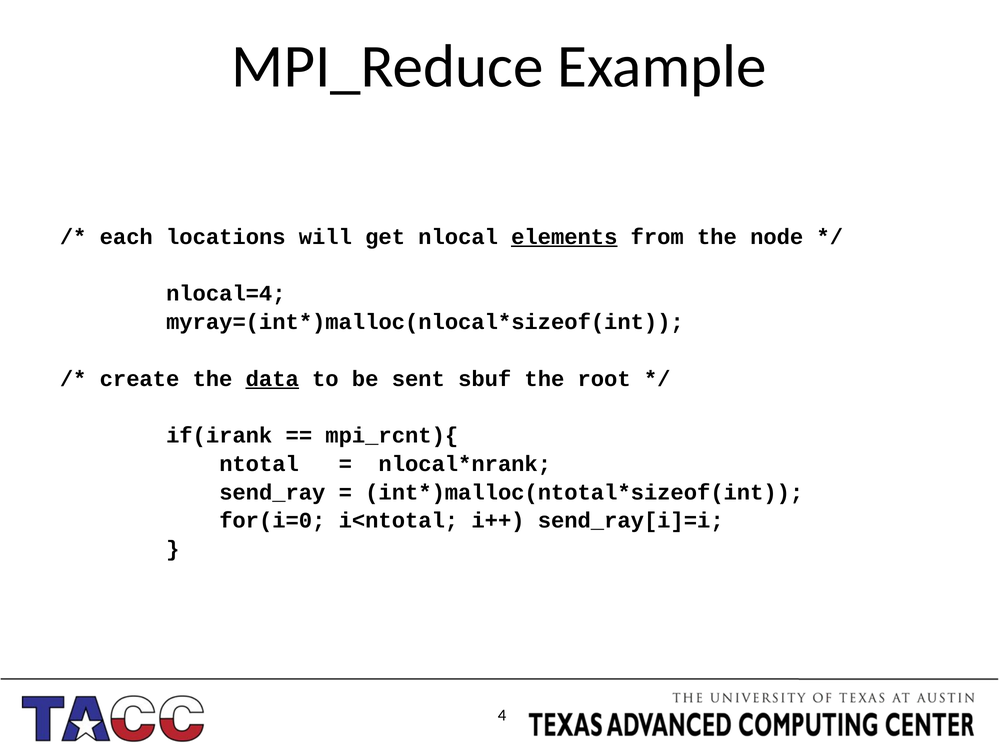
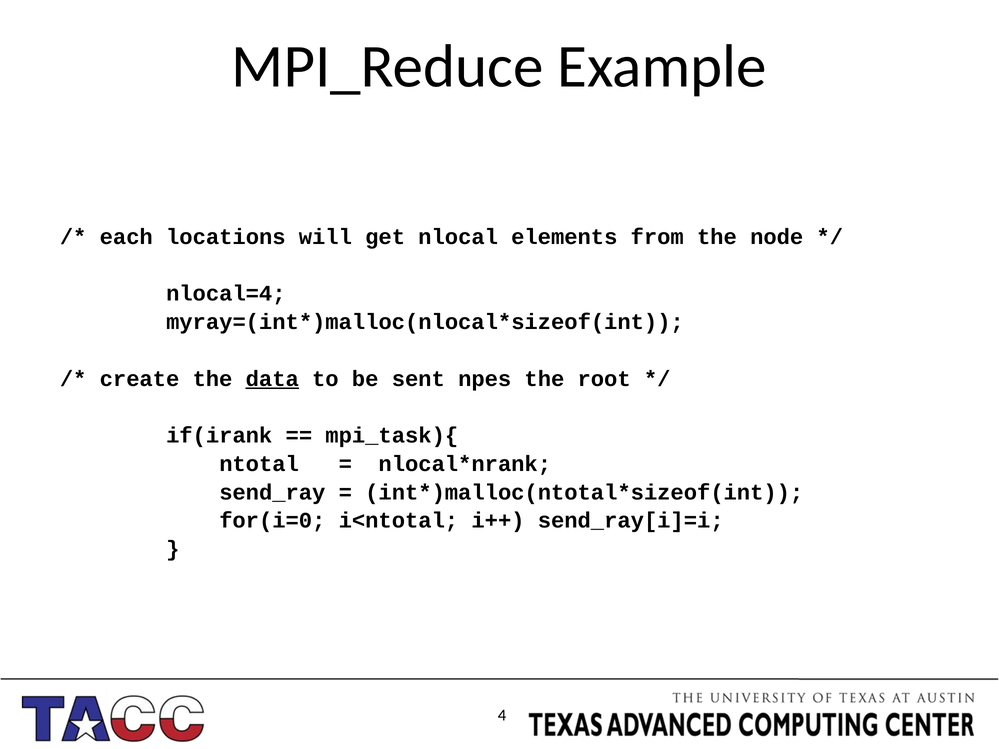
elements underline: present -> none (564, 237)
sbuf: sbuf -> npes (485, 379)
mpi_rcnt){: mpi_rcnt){ -> mpi_task){ (392, 436)
